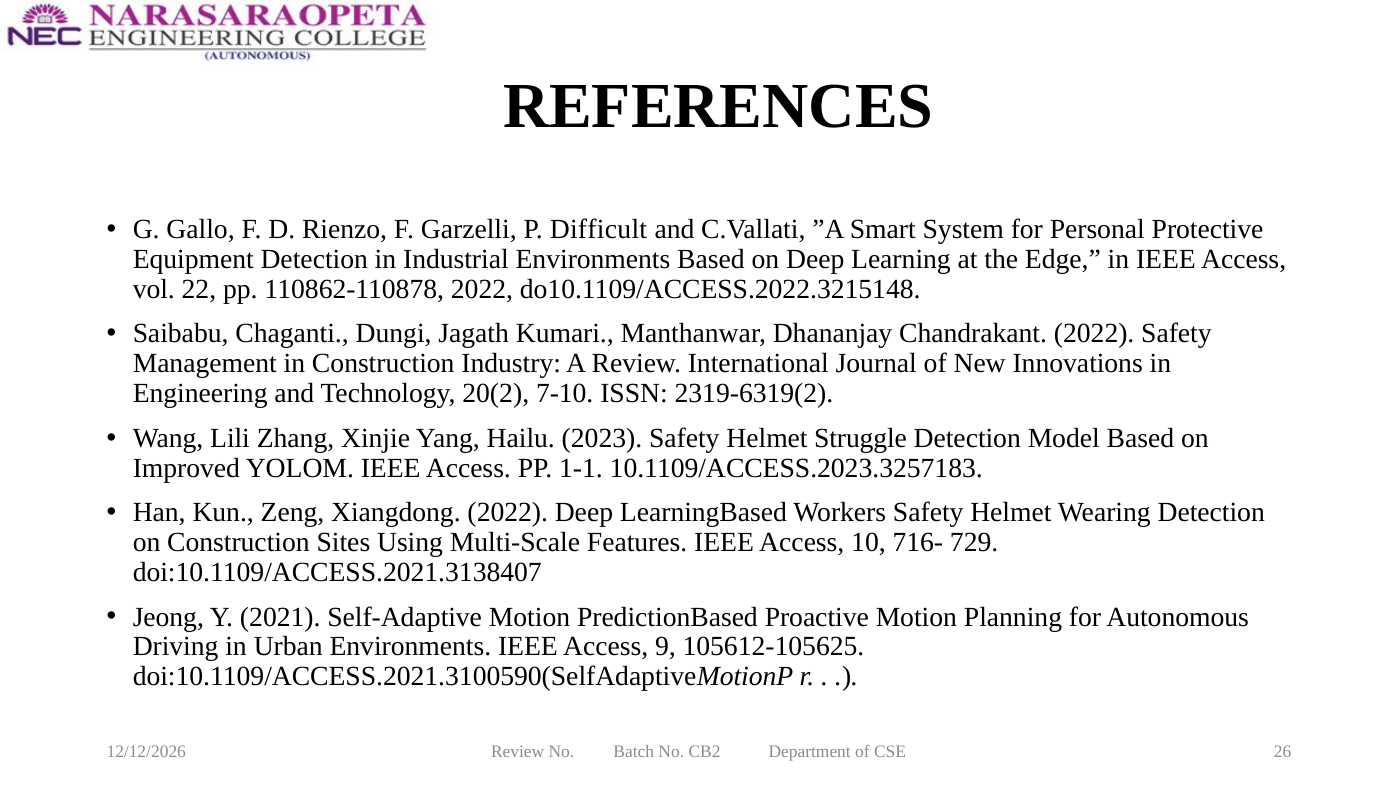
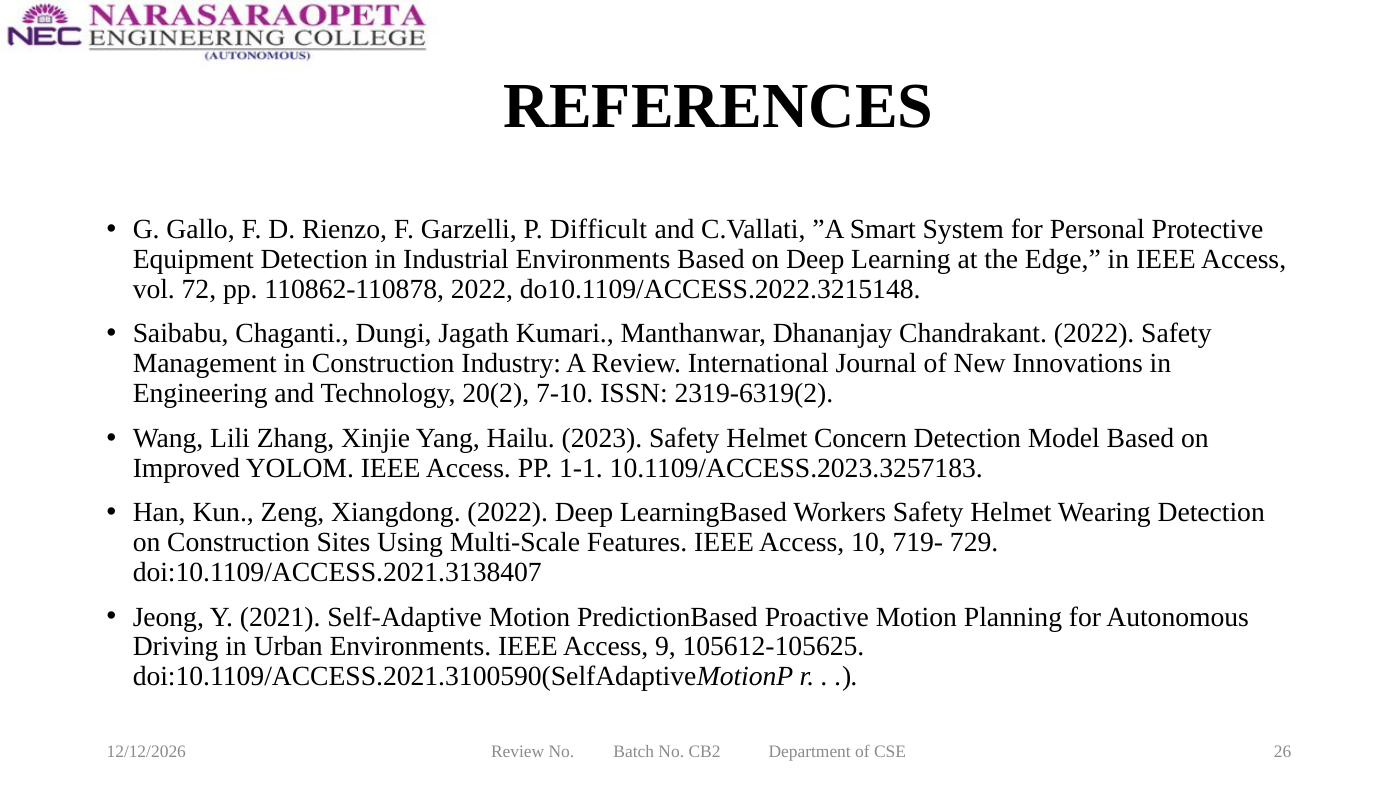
22: 22 -> 72 (199, 289)
Struggle: Struggle -> Concern (861, 438)
716-: 716- -> 719- (918, 542)
